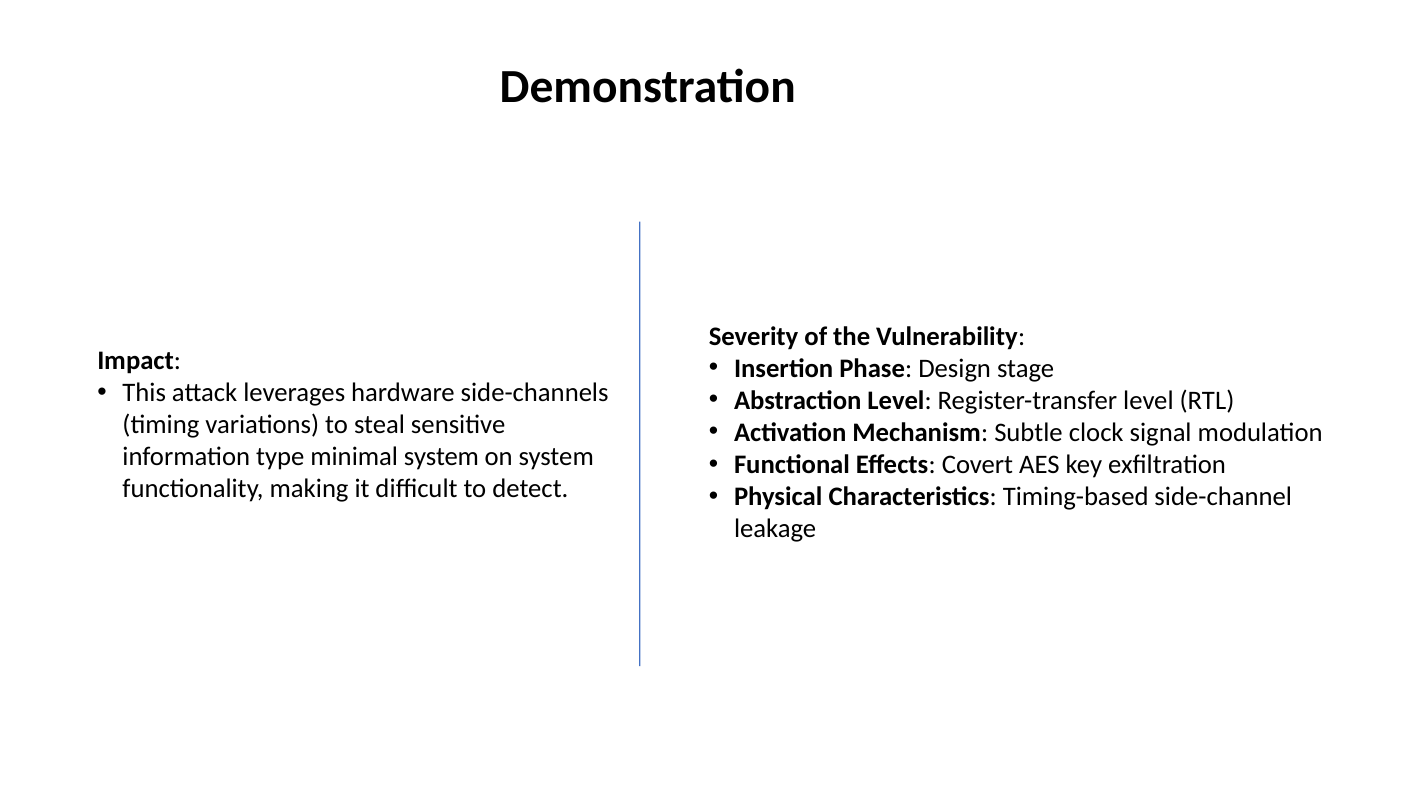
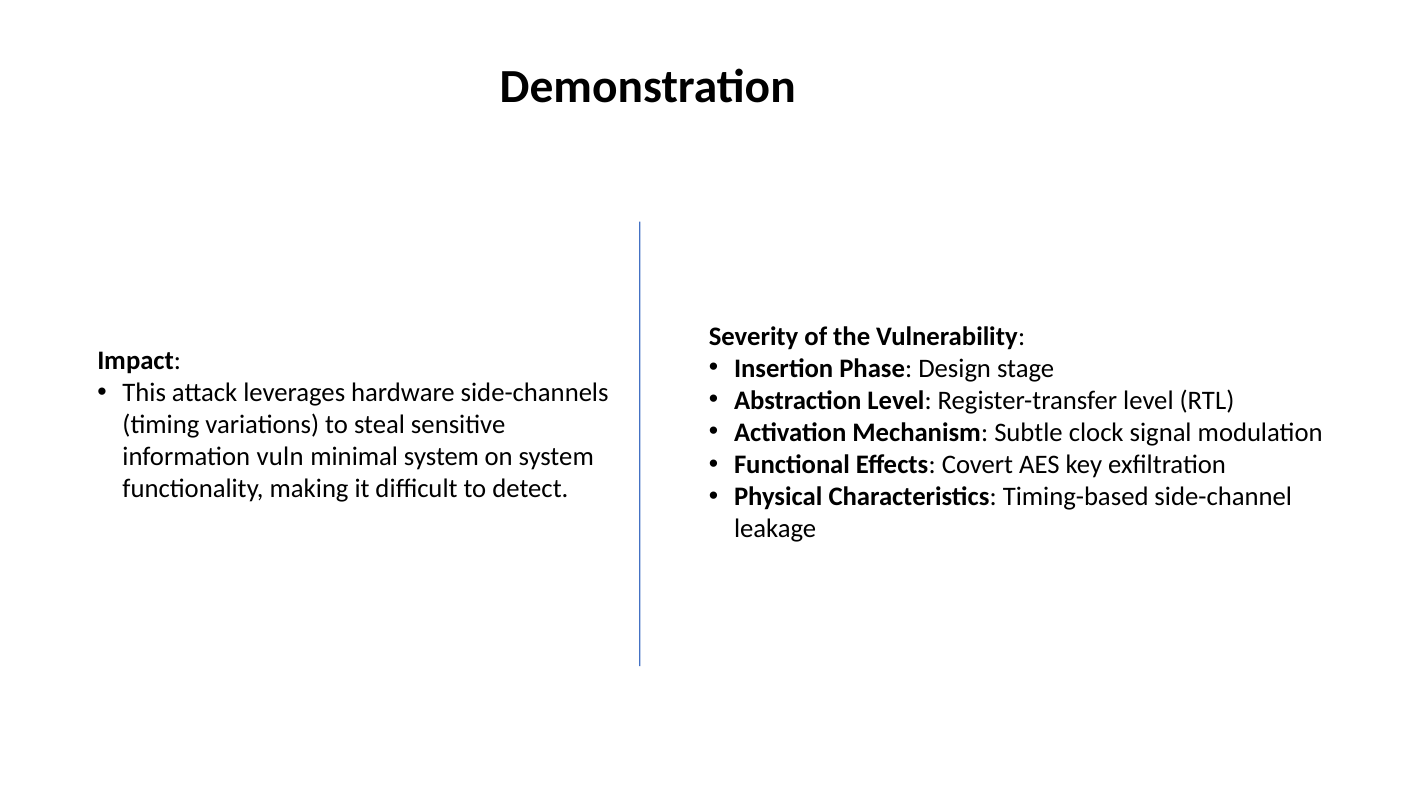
type: type -> vuln (280, 457)
